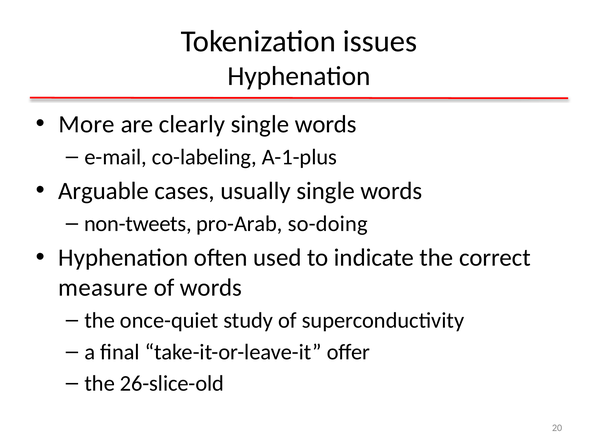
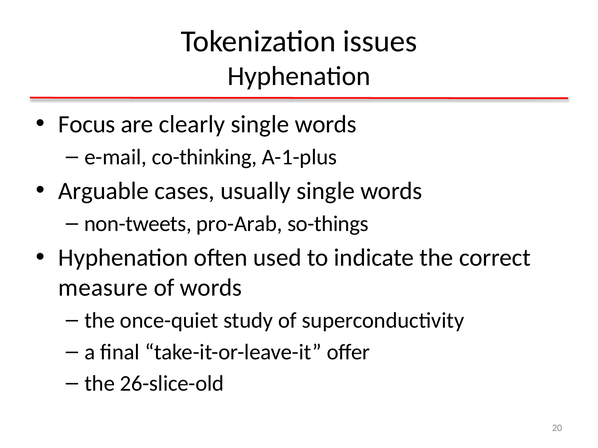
More: More -> Focus (87, 124)
co-labeling: co-labeling -> co-thinking (204, 157)
so-doing: so-doing -> so-things (328, 224)
